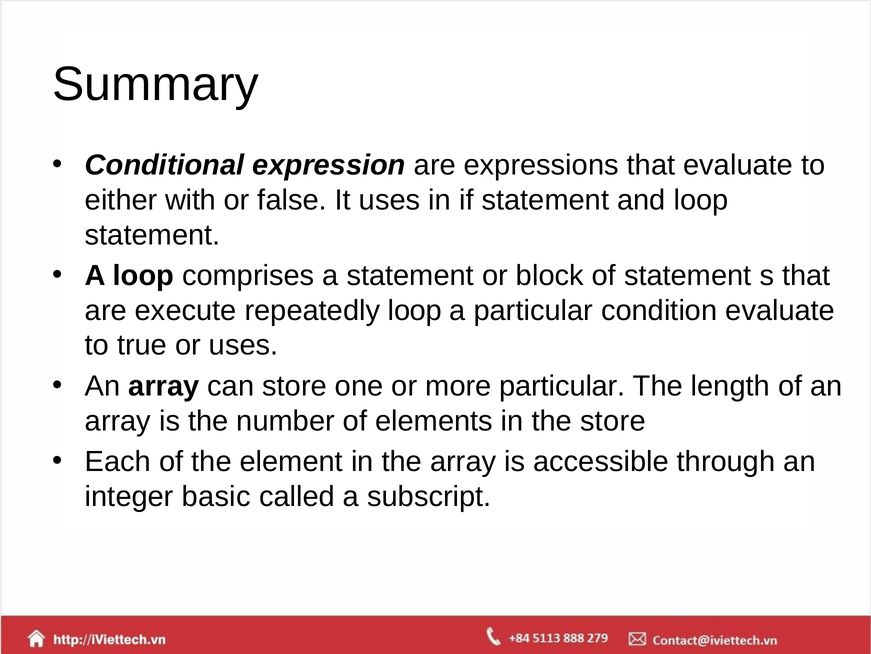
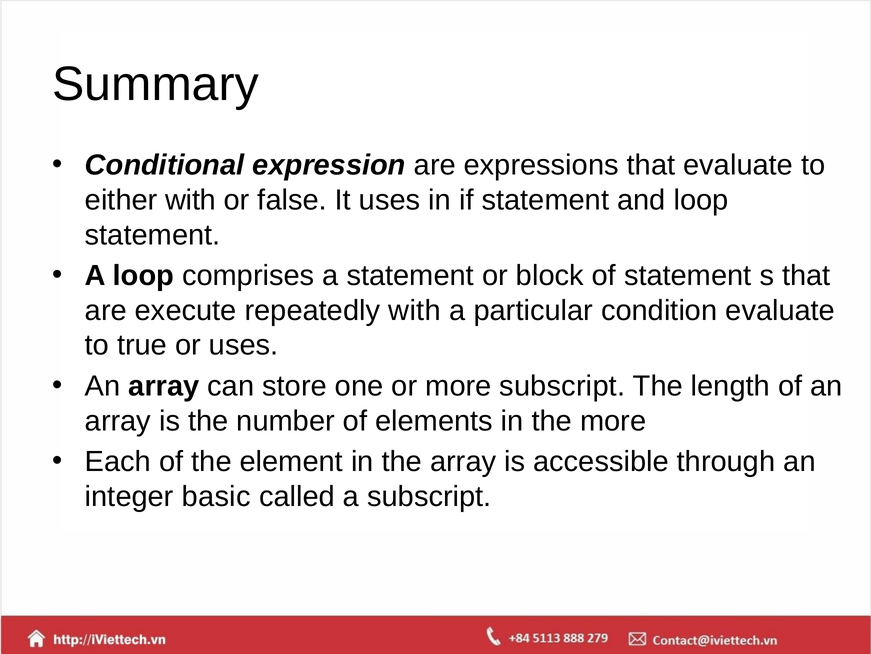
repeatedly loop: loop -> with (415, 310)
more particular: particular -> subscript (562, 386)
the store: store -> more (613, 420)
